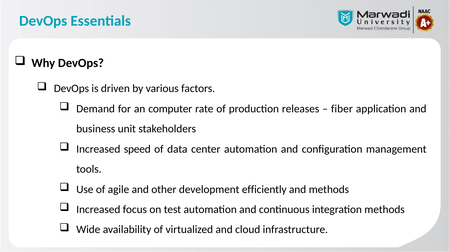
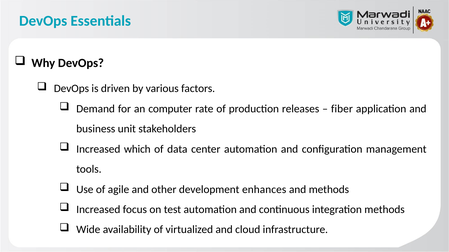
speed: speed -> which (137, 149)
efficiently: efficiently -> enhances (264, 190)
